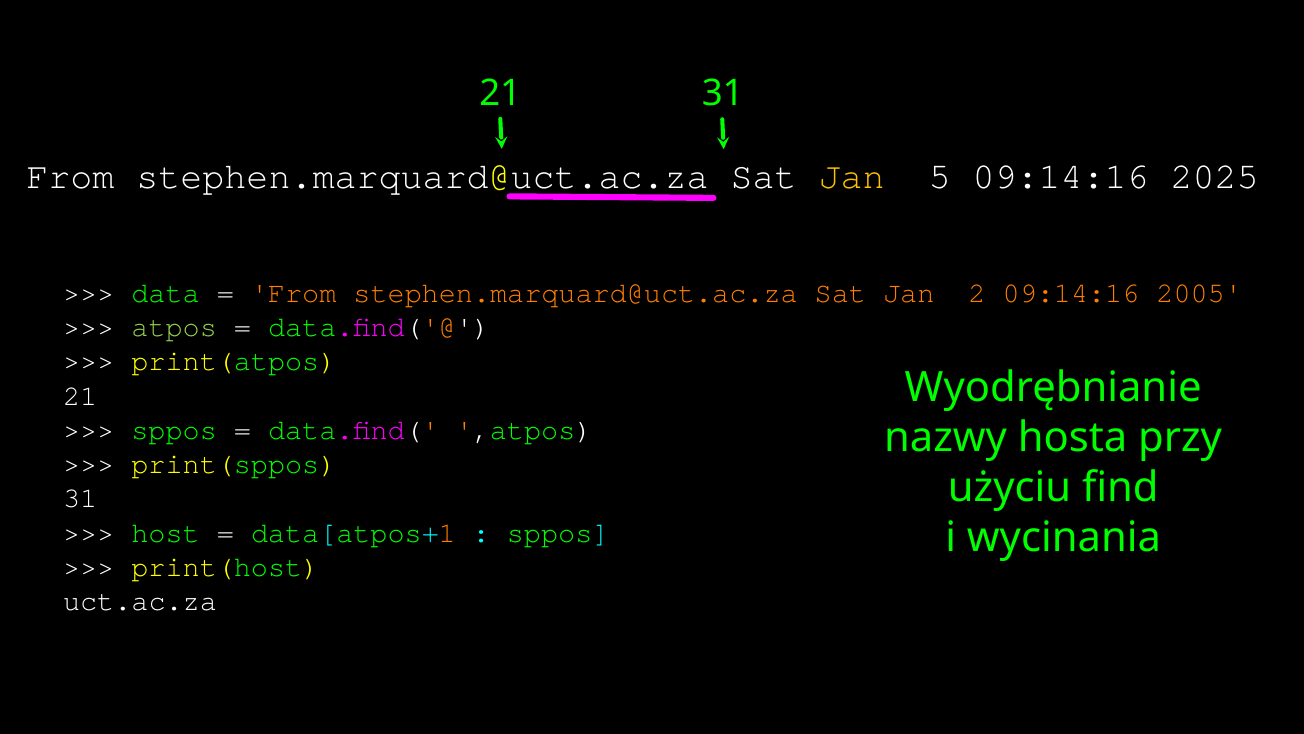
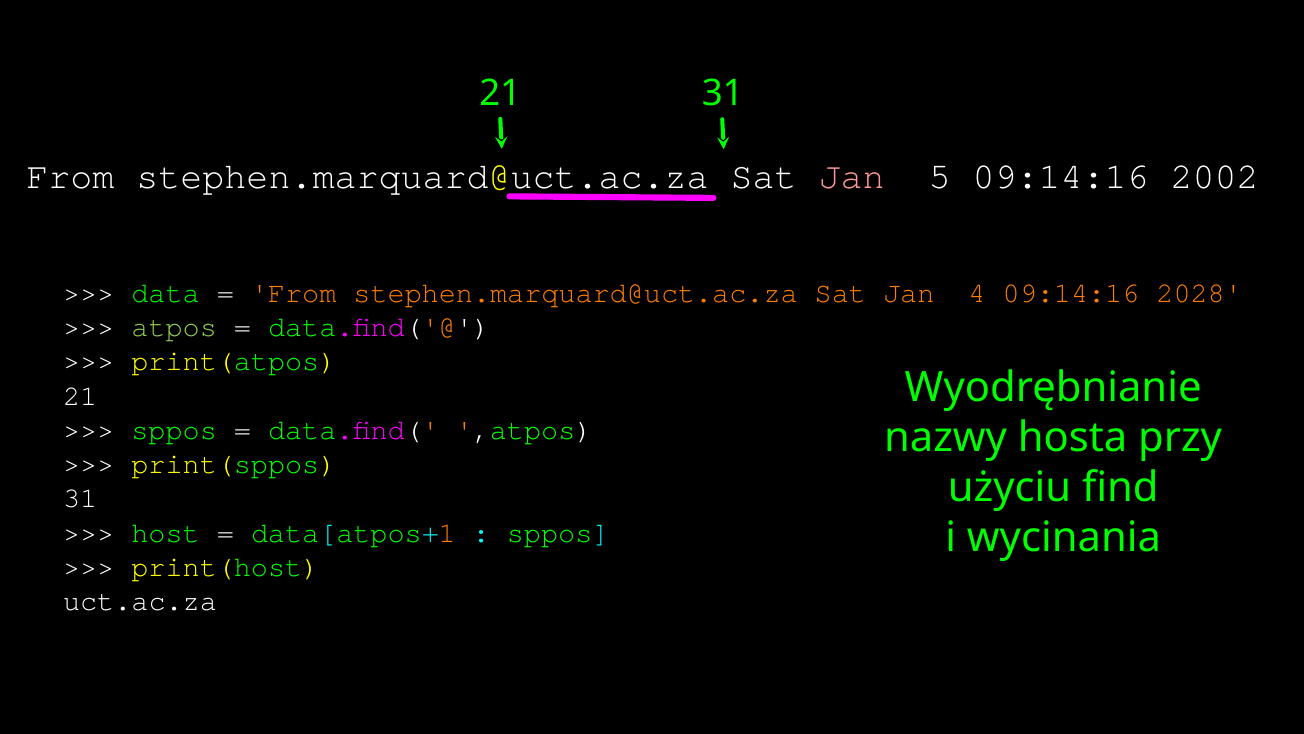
Jan colour: yellow -> pink (852, 177)
2025: 2025 -> 2002 (1215, 177)
2: 2 -> 4 (977, 293)
2005: 2005 -> 2028 (1199, 293)
